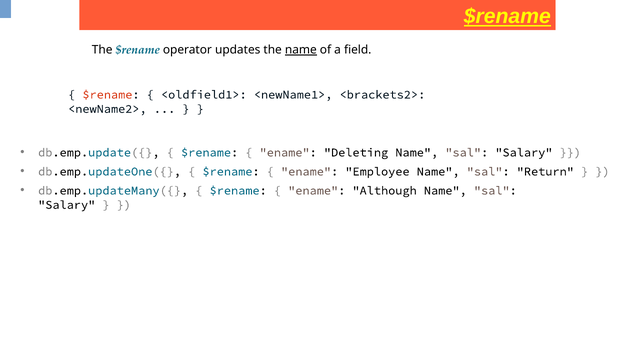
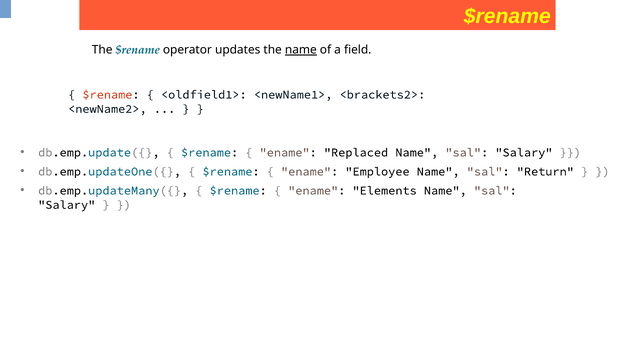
$rename underline: present -> none (507, 17)
Deleting: Deleting -> Replaced (356, 153)
Although: Although -> Elements (385, 191)
